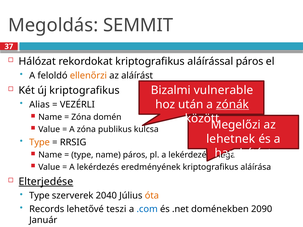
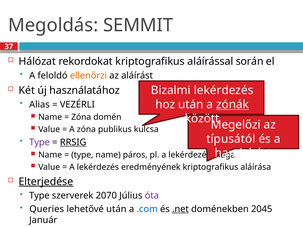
aláírással páros: páros -> során (250, 62)
új kriptografikus: kriptografikus -> használatához (85, 91)
Bizalmi vulnerable: vulnerable -> lekérdezés (224, 90)
lehetnek: lehetnek -> típusától (231, 139)
Type colour: orange -> purple (40, 142)
RRSIG underline: none -> present (73, 142)
2040: 2040 -> 2070 (106, 196)
óta colour: orange -> purple (152, 196)
Records: Records -> Queries (47, 209)
lehetővé teszi: teszi -> után (116, 209)
.net underline: none -> present (180, 209)
2090: 2090 -> 2045 (262, 209)
